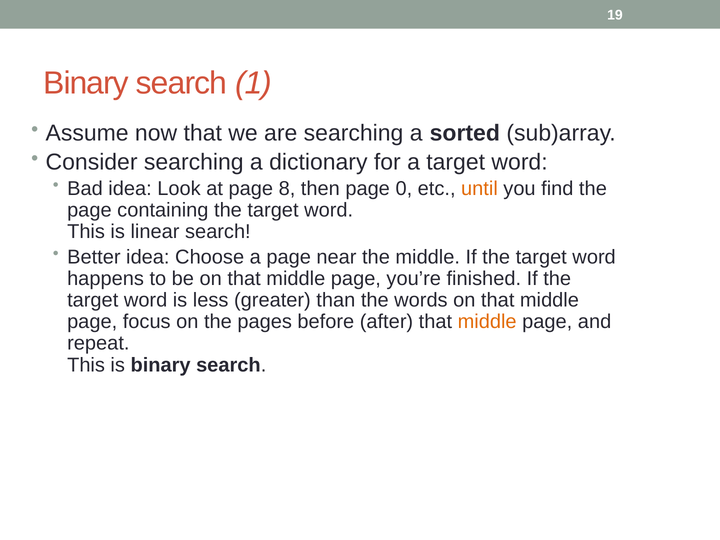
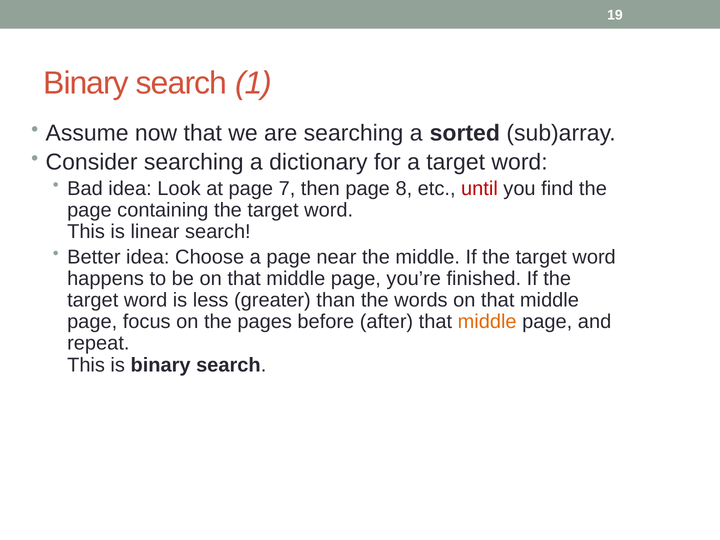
8: 8 -> 7 (287, 189)
0: 0 -> 8 (404, 189)
until colour: orange -> red (479, 189)
